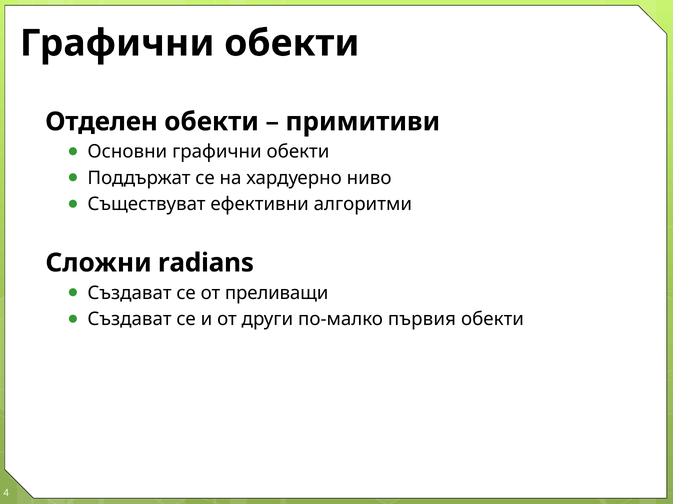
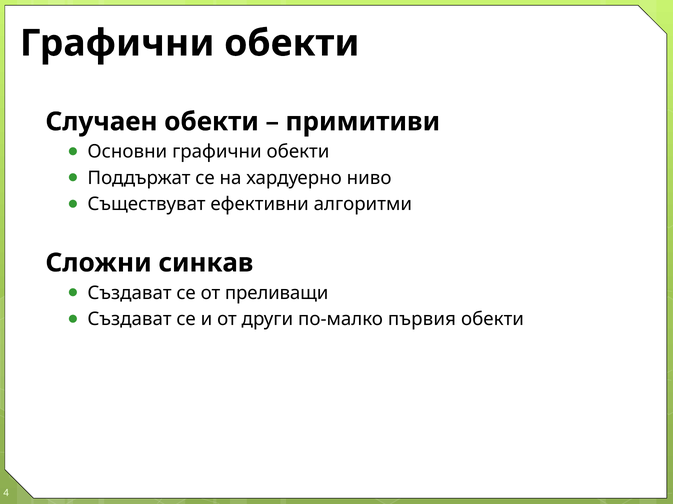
Отделен: Отделен -> Случаен (101, 122)
radians: radians -> синкав (206, 263)
